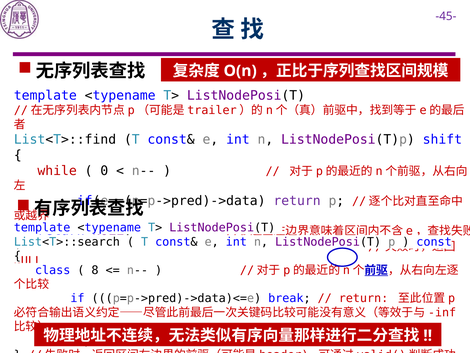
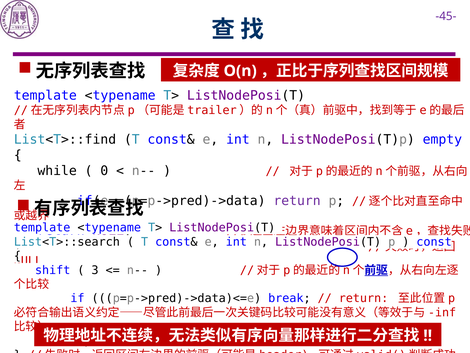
shift: shift -> empty (442, 139)
while colour: red -> black (57, 171)
class: class -> shift (53, 270)
8: 8 -> 3 (95, 270)
